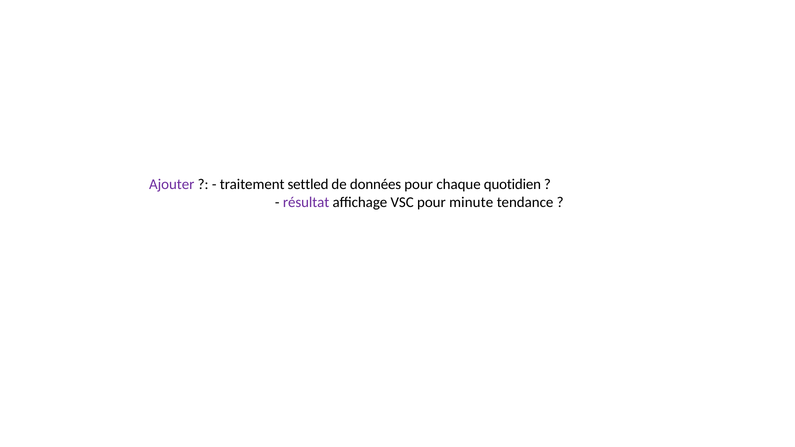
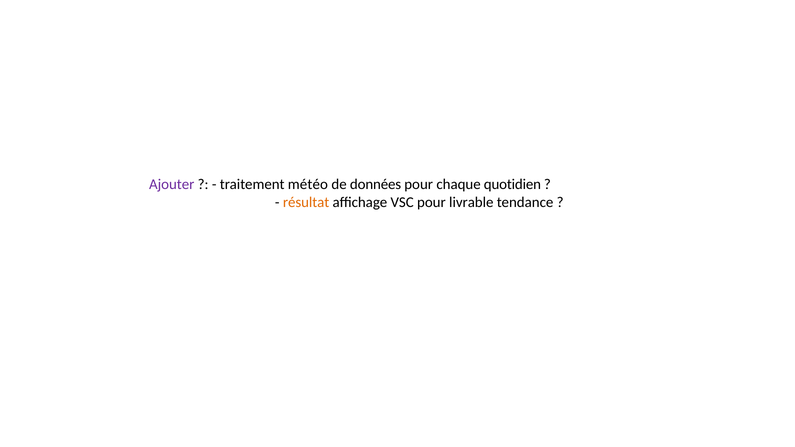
settled: settled -> météo (308, 184)
résultat colour: purple -> orange (306, 202)
minute: minute -> livrable (471, 202)
